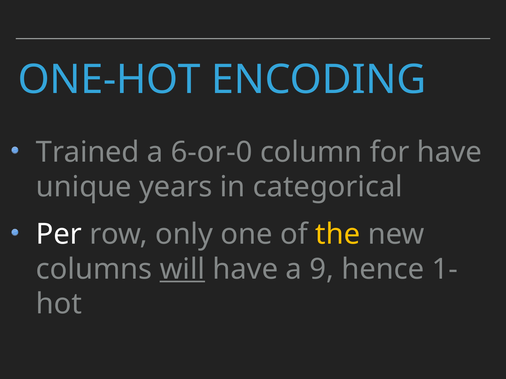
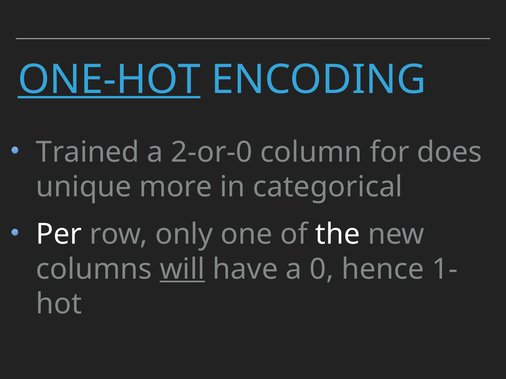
ONE-HOT underline: none -> present (109, 80)
6-or-0: 6-or-0 -> 2-or-0 (212, 152)
for have: have -> does (449, 152)
years: years -> more (176, 187)
the colour: yellow -> white (338, 235)
9: 9 -> 0 (322, 269)
